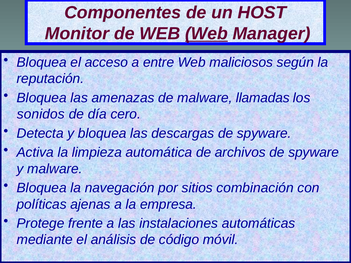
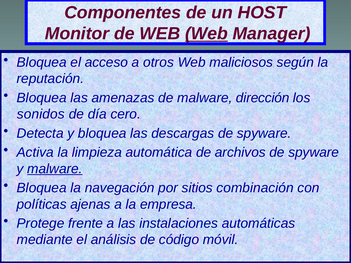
entre: entre -> otros (159, 62)
llamadas: llamadas -> dirección (263, 98)
malware underline: none -> present (55, 169)
